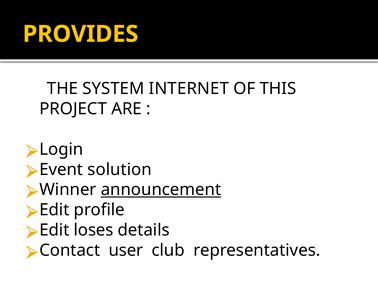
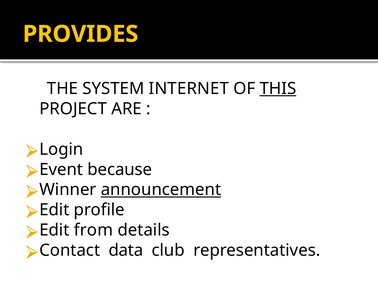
THIS underline: none -> present (278, 88)
solution: solution -> because (120, 169)
loses: loses -> from (93, 230)
user: user -> data (126, 250)
